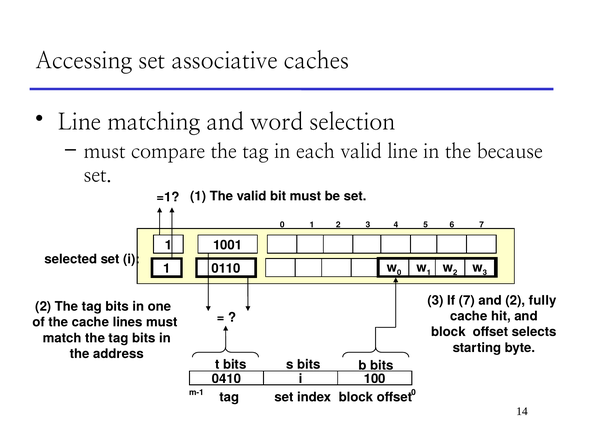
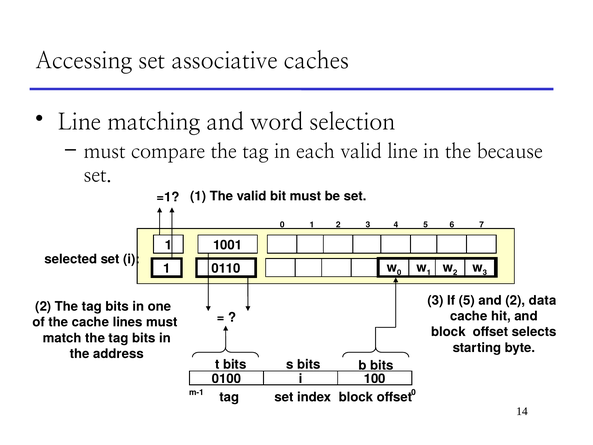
If 7: 7 -> 5 (467, 300)
fully: fully -> data (543, 300)
0410: 0410 -> 0100 (226, 379)
